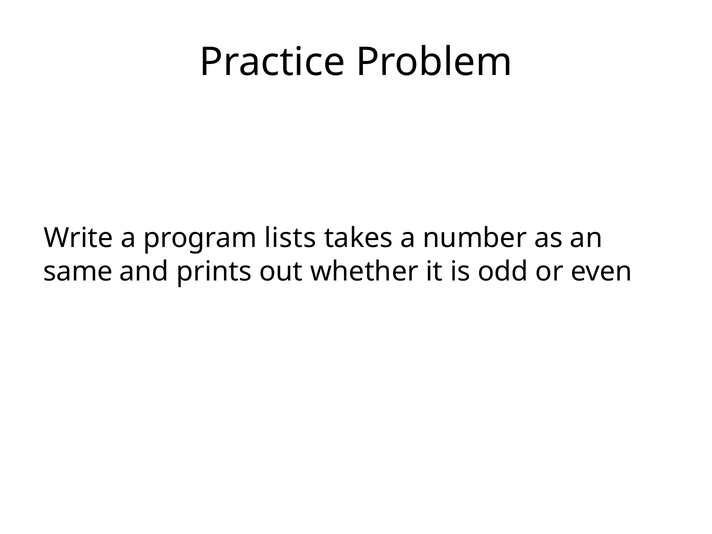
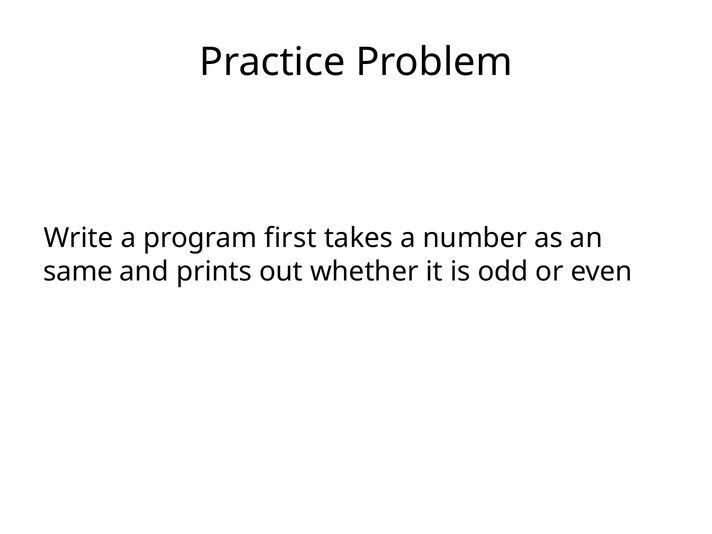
lists: lists -> first (290, 238)
